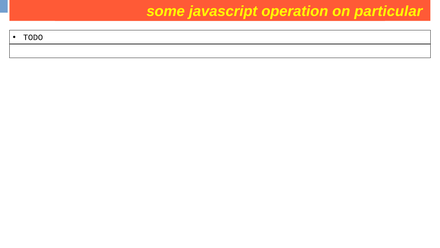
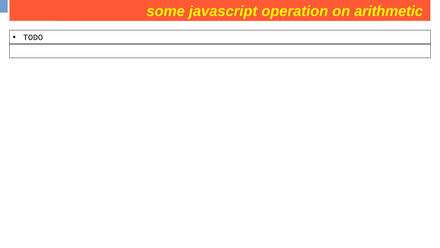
particular: particular -> arithmetic (389, 11)
